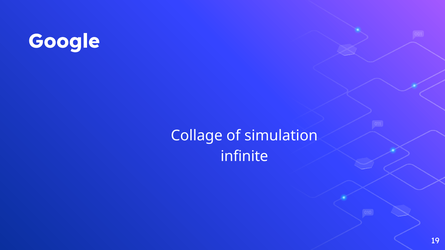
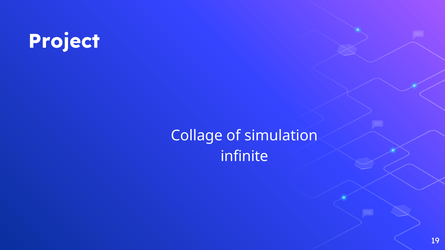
Google: Google -> Project (64, 41)
